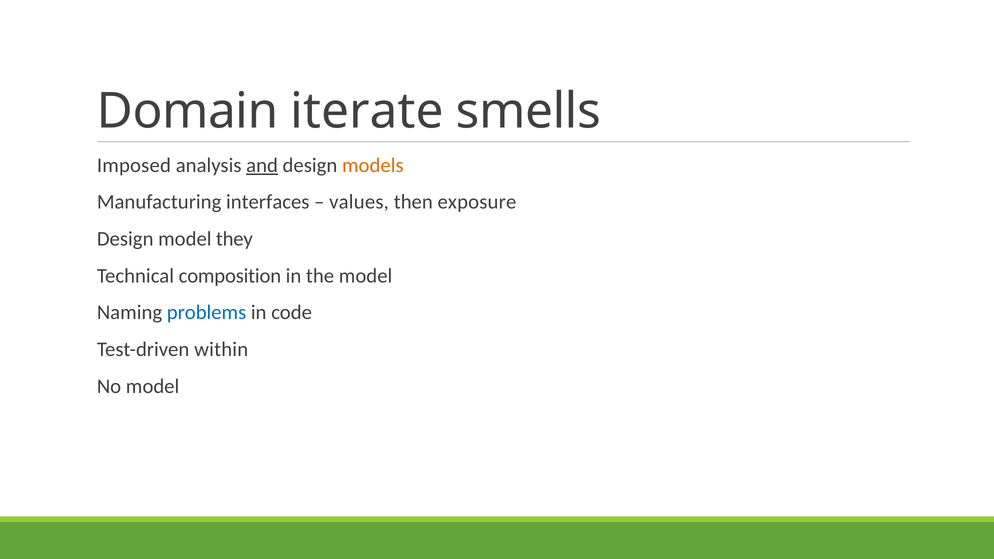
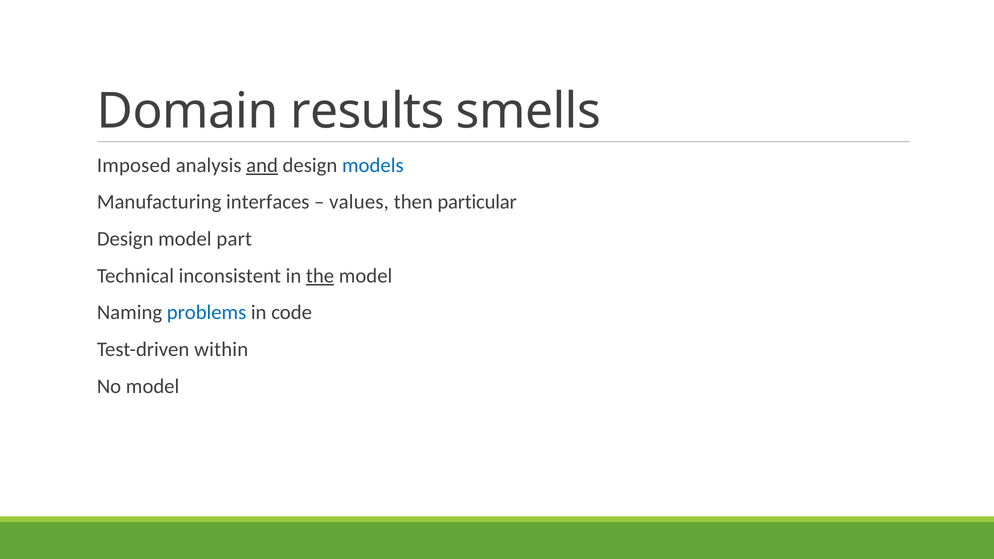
iterate: iterate -> results (367, 111)
models colour: orange -> blue (373, 165)
exposure: exposure -> particular (477, 202)
they: they -> part (234, 239)
composition: composition -> inconsistent (230, 276)
the underline: none -> present (320, 276)
